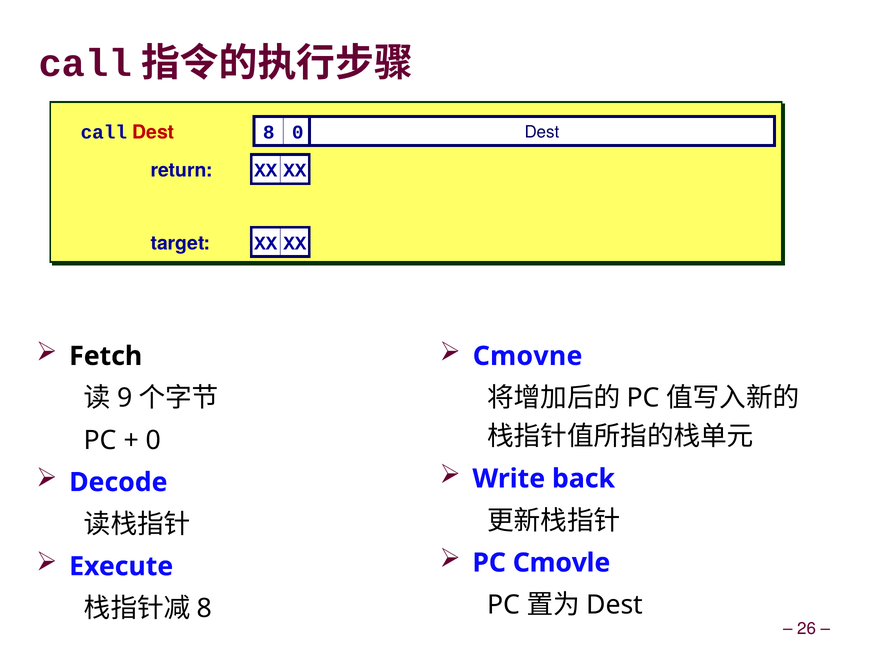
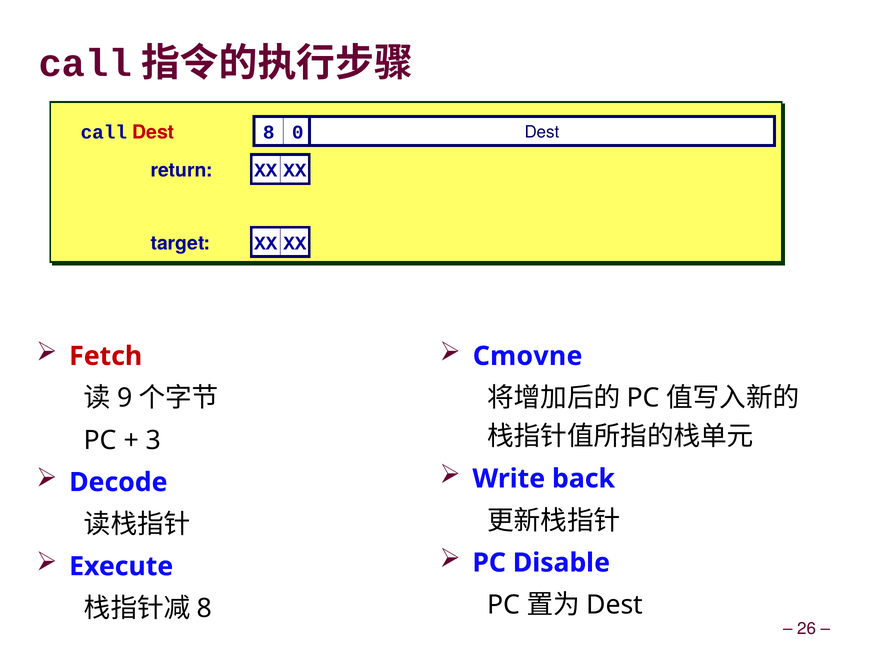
Fetch colour: black -> red (106, 356)
0: 0 -> 3 (154, 440)
Cmovle: Cmovle -> Disable (561, 563)
